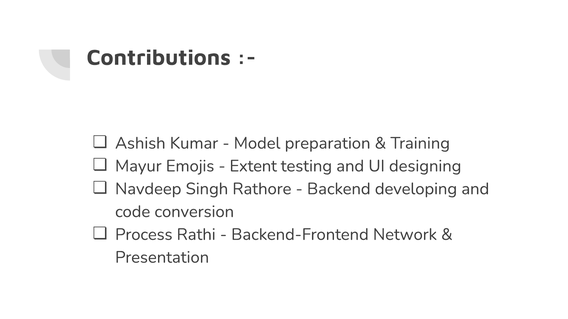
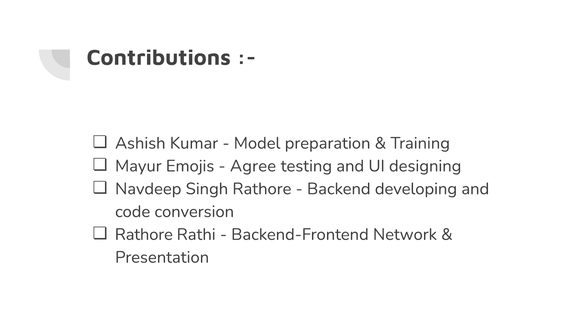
Extent: Extent -> Agree (253, 166)
Process: Process -> Rathore (144, 235)
